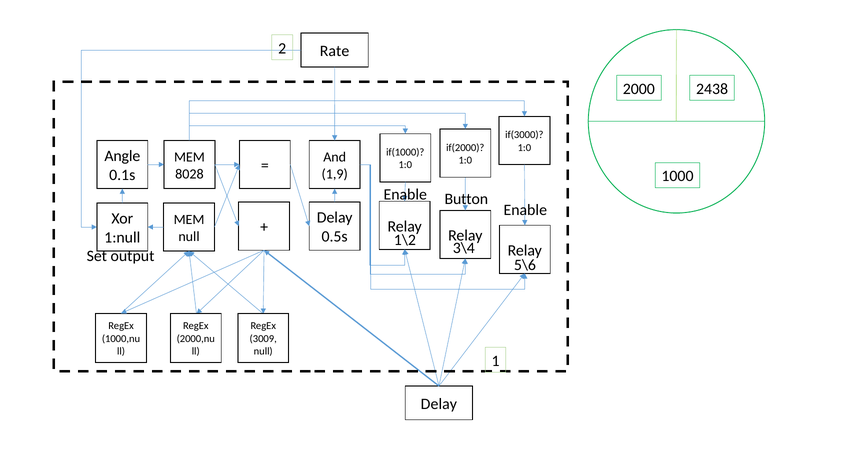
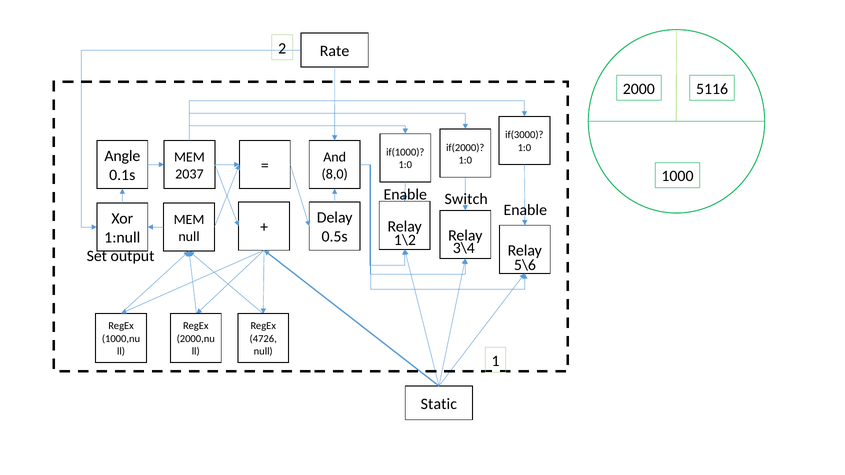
2438: 2438 -> 5116 (712, 89)
8028: 8028 -> 2037 (189, 174)
1,9: 1,9 -> 8,0 (335, 174)
Button: Button -> Switch (466, 199)
3009: 3009 -> 4726 (263, 339)
Delay: Delay -> Static (439, 404)
